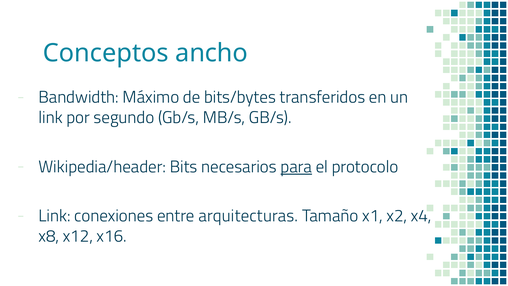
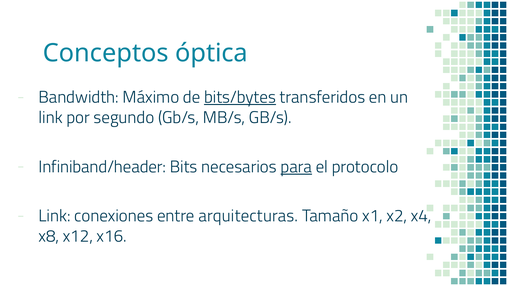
ancho: ancho -> óptica (212, 53)
bits/bytes underline: none -> present (240, 97)
Wikipedia/header: Wikipedia/header -> Infiniband/header (102, 167)
